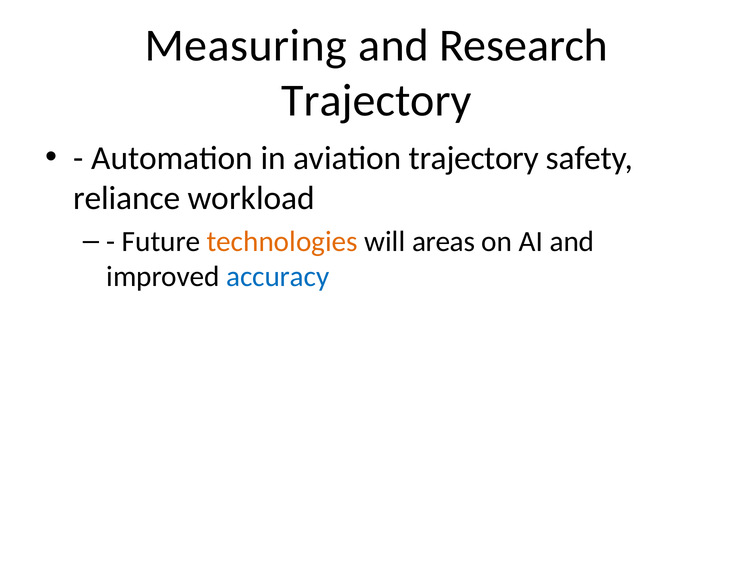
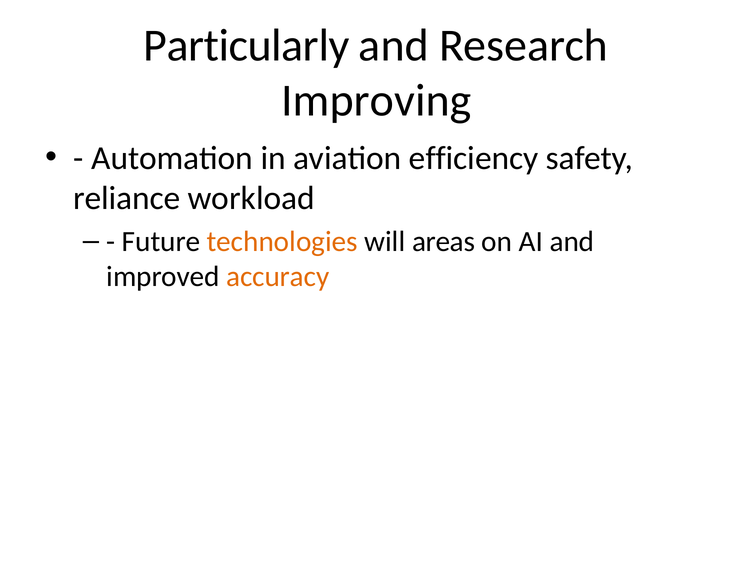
Measuring: Measuring -> Particularly (246, 45)
Trajectory: Trajectory -> Improving (376, 100)
aviation trajectory: trajectory -> efficiency (474, 158)
accuracy colour: blue -> orange (278, 277)
